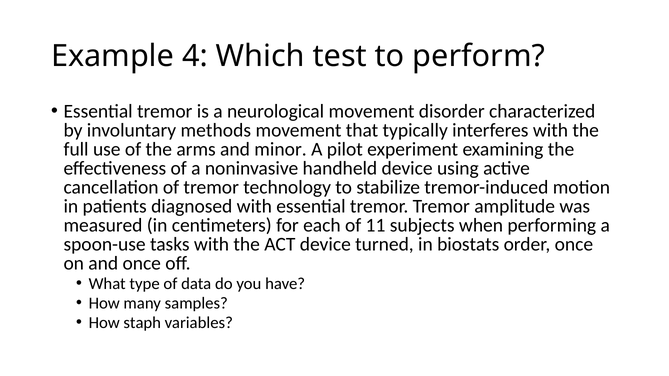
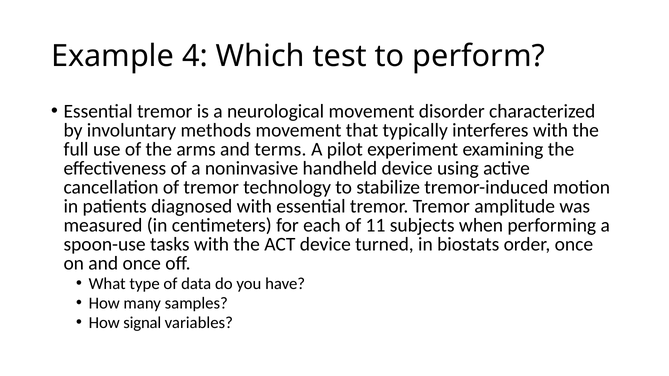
minor: minor -> terms (280, 149)
staph: staph -> signal (142, 323)
